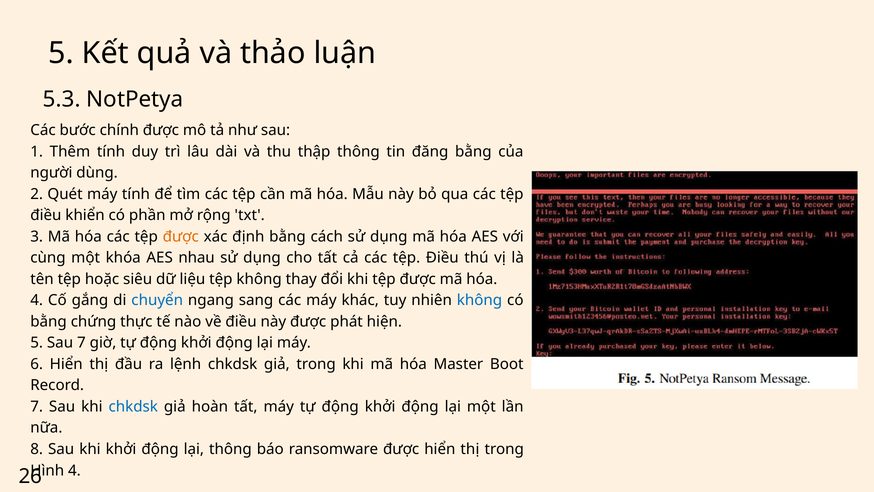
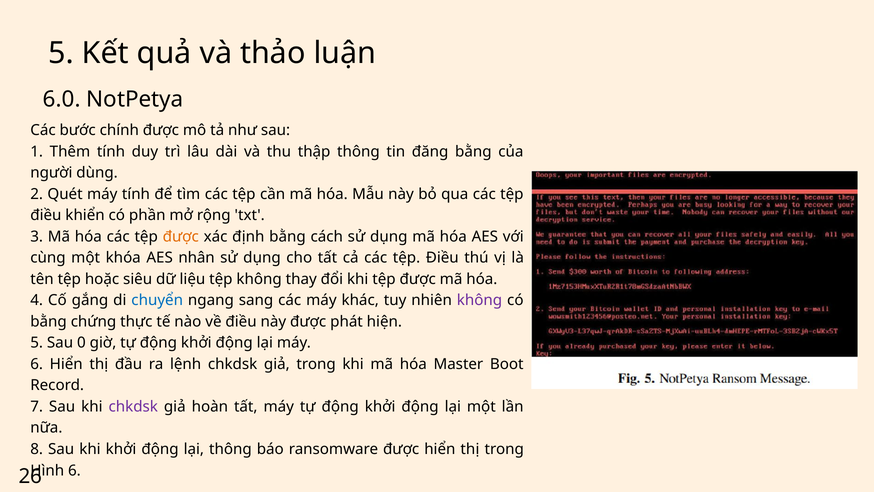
5.3: 5.3 -> 6.0 (62, 99)
nhau: nhau -> nhân (197, 258)
không colour: blue -> purple (479, 300)
Sau 7: 7 -> 0 (81, 343)
chkdsk colour: blue -> purple (133, 406)
Hình 4: 4 -> 6 (74, 470)
